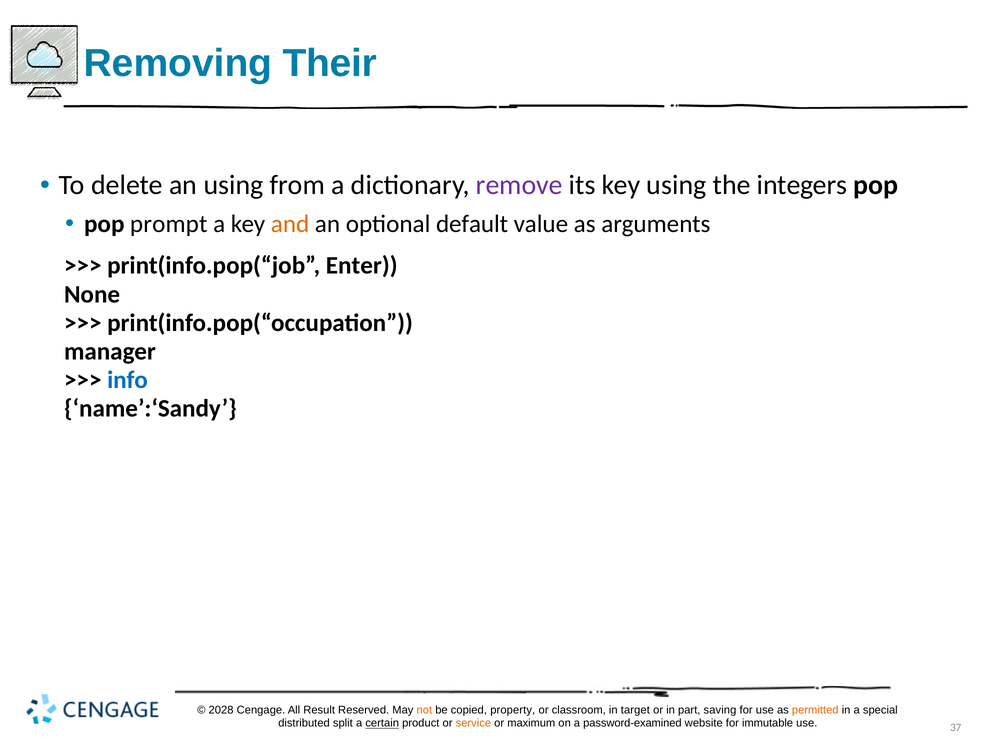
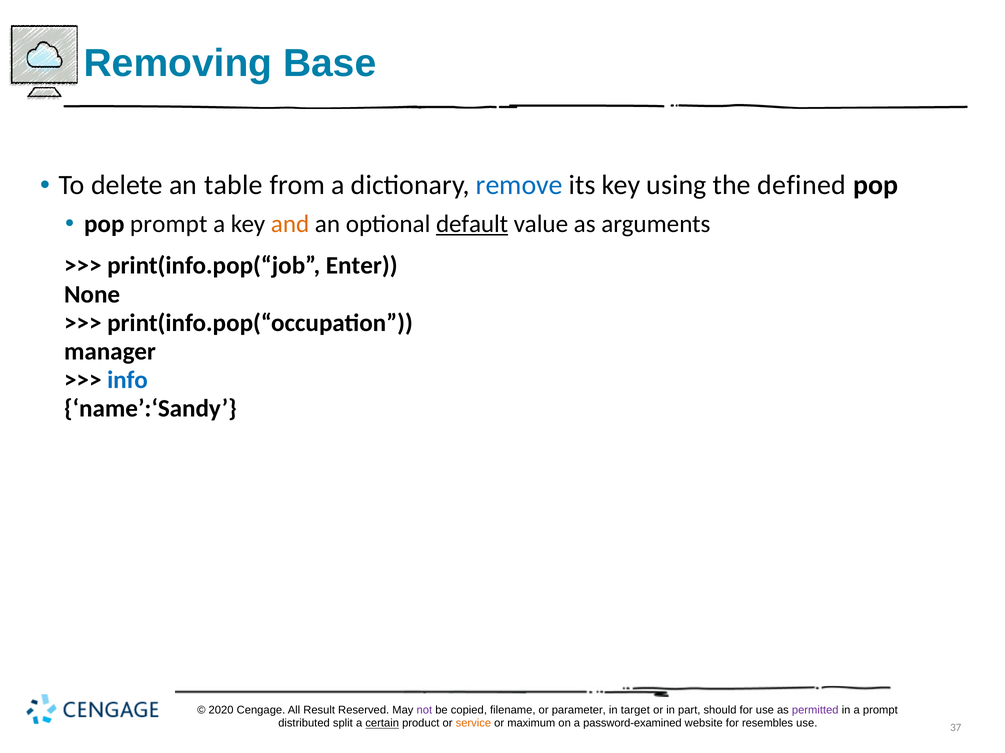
Their: Their -> Base (330, 64)
an using: using -> table (233, 185)
remove colour: purple -> blue (519, 185)
integers: integers -> defined (802, 185)
default underline: none -> present (472, 224)
2028: 2028 -> 2020 (221, 711)
not colour: orange -> purple (424, 711)
property: property -> filename (513, 711)
classroom: classroom -> parameter (579, 711)
saving: saving -> should (720, 711)
permitted colour: orange -> purple (815, 711)
a special: special -> prompt (880, 711)
immutable: immutable -> resembles (768, 724)
